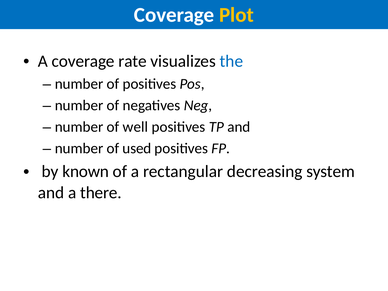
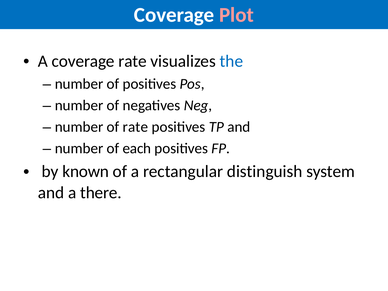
Plot colour: yellow -> pink (236, 15)
of well: well -> rate (135, 127)
used: used -> each (137, 148)
decreasing: decreasing -> distinguish (265, 172)
